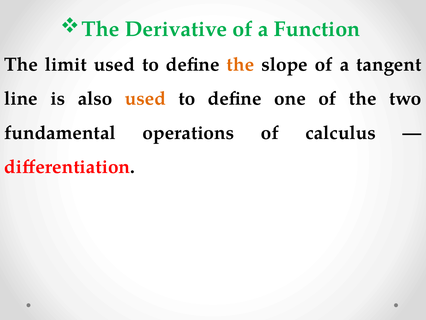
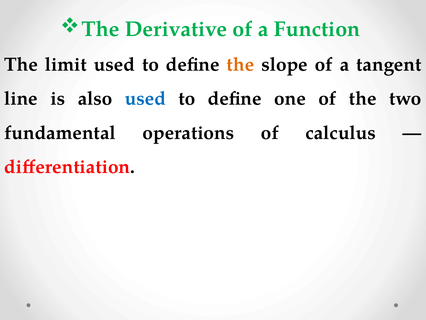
used colour: orange -> blue (145, 99)
